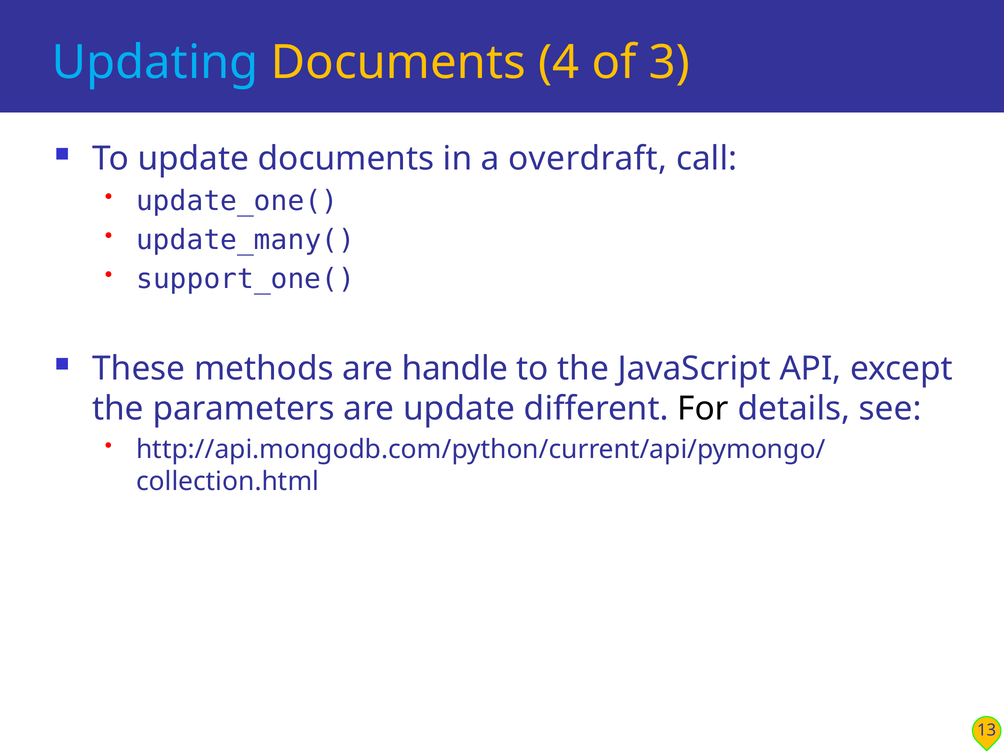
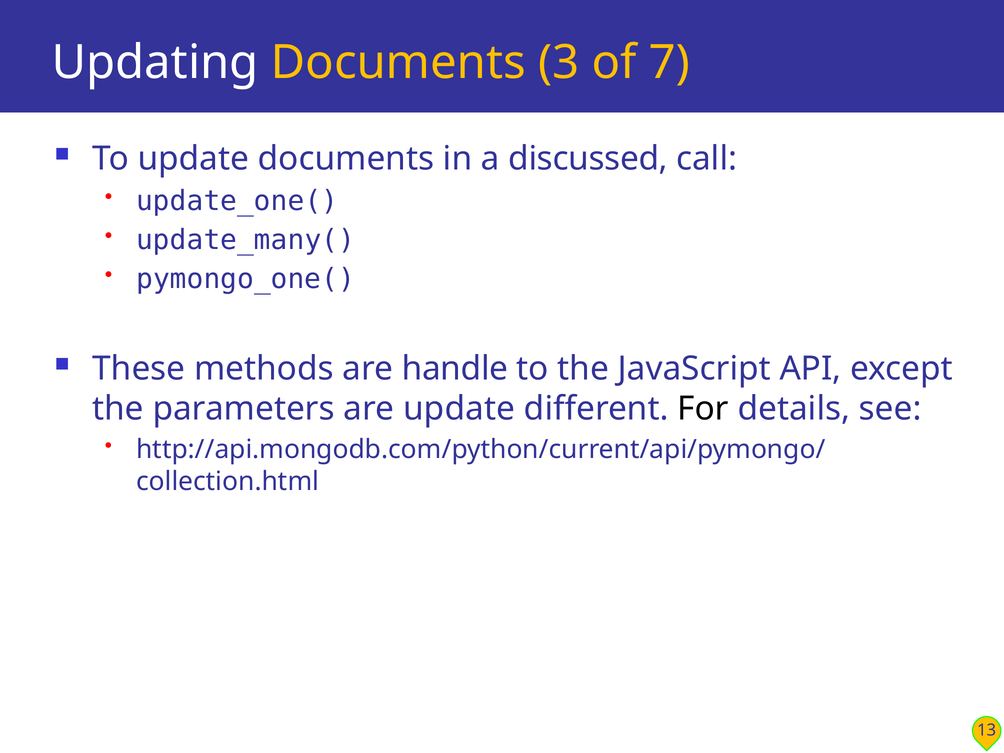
Updating colour: light blue -> white (155, 63)
4: 4 -> 3 (559, 63)
3: 3 -> 7 (670, 63)
overdraft: overdraft -> discussed (588, 159)
support_one(: support_one( -> pymongo_one( (246, 279)
